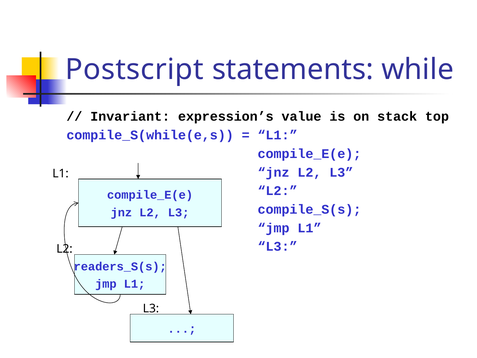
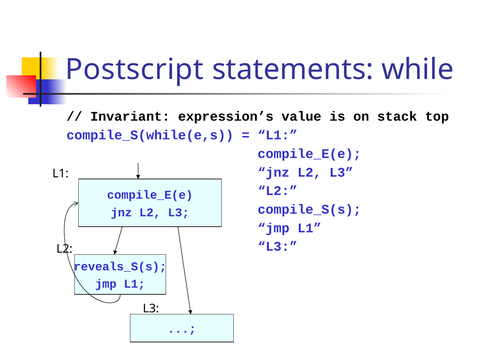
readers_S(s: readers_S(s -> reveals_S(s (120, 266)
